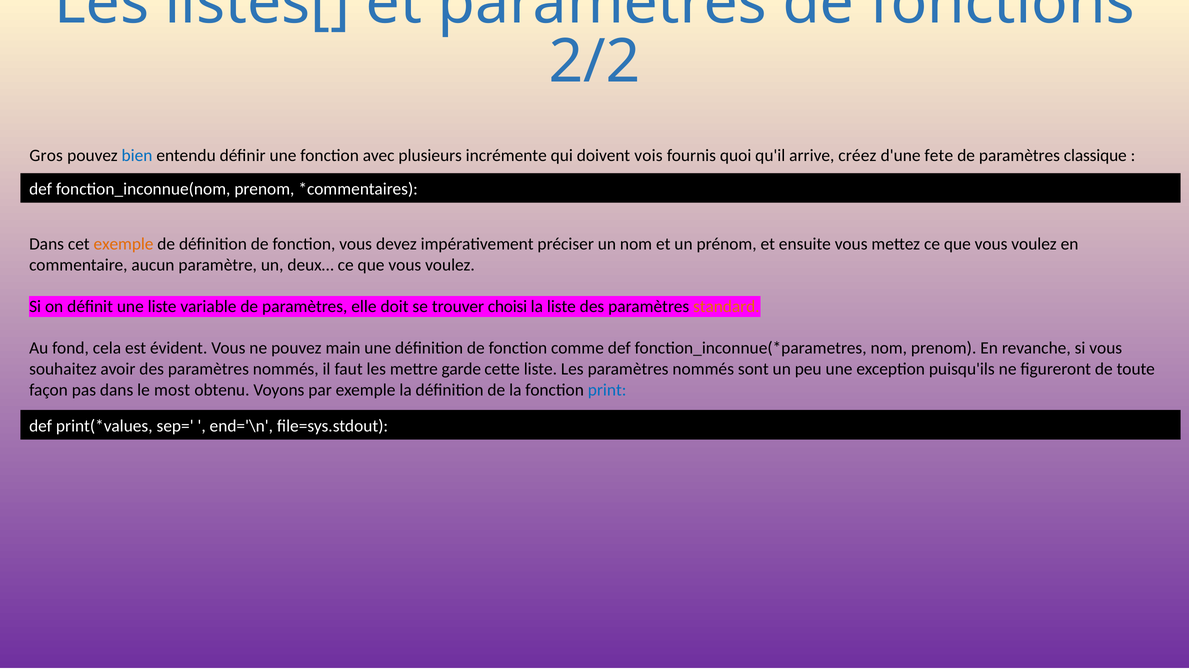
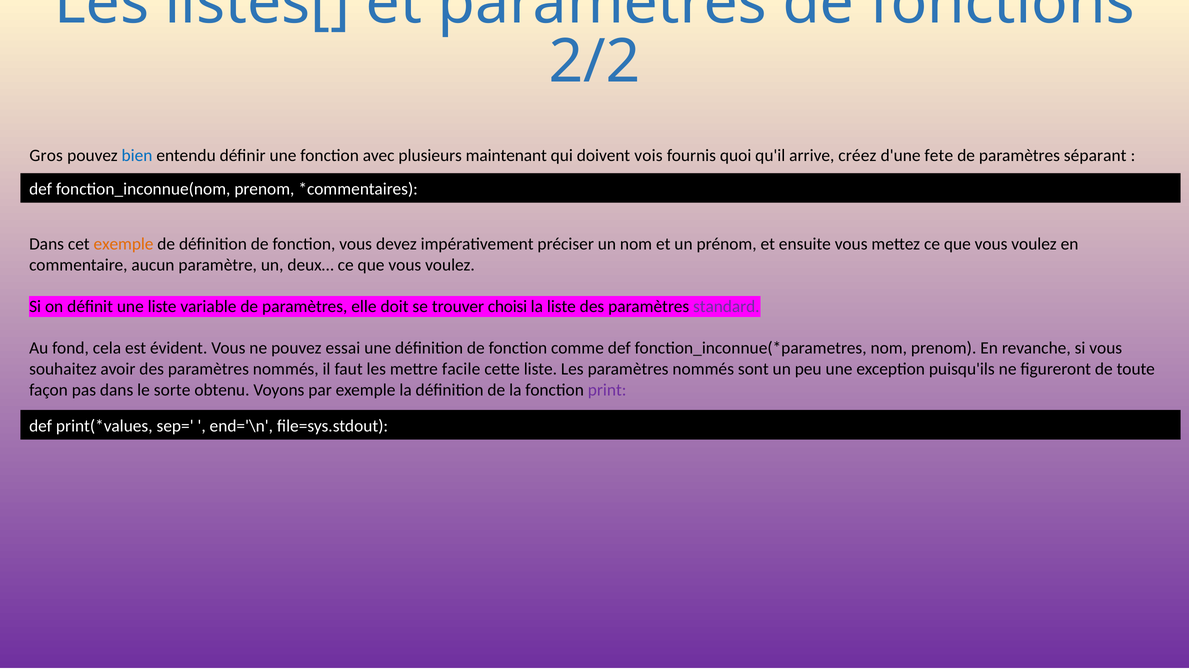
incrémente: incrémente -> maintenant (506, 155)
classique: classique -> séparant (1095, 155)
standard colour: orange -> purple (726, 306)
main: main -> essai (343, 348)
garde: garde -> facile (461, 369)
most: most -> sorte (172, 390)
print colour: blue -> purple (607, 390)
